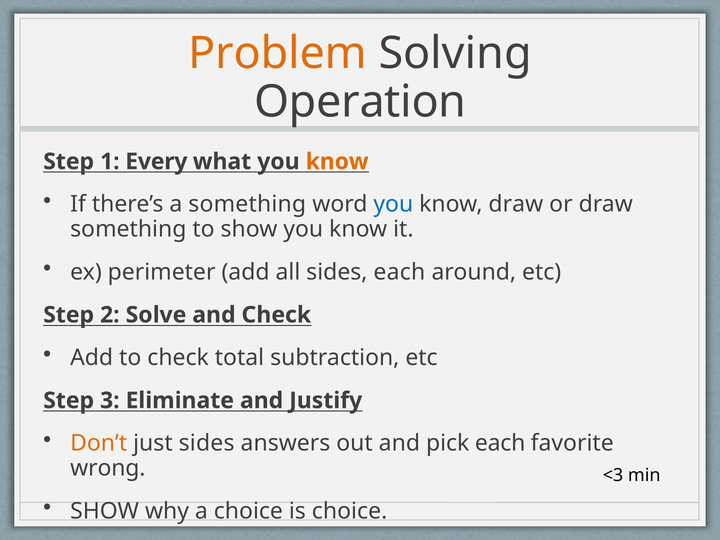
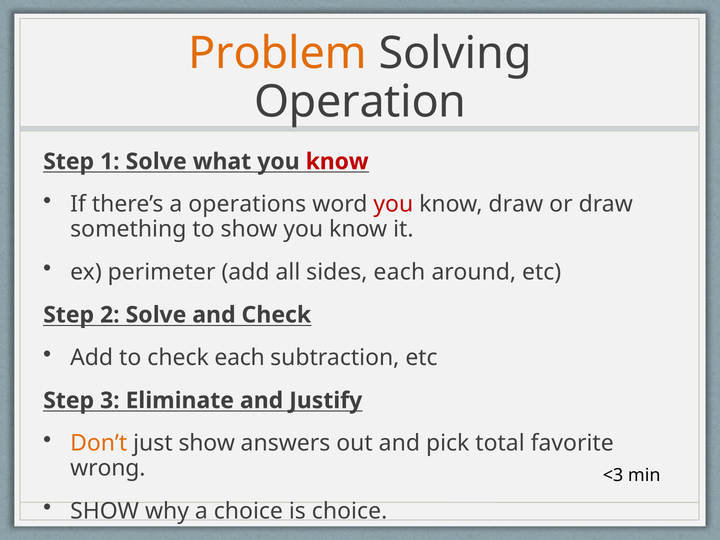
1 Every: Every -> Solve (156, 162)
know colour: orange -> red (337, 162)
a something: something -> operations (247, 204)
you colour: blue -> red (393, 204)
check total: total -> each (240, 358)
just sides: sides -> show (207, 443)
pick each: each -> total (500, 443)
